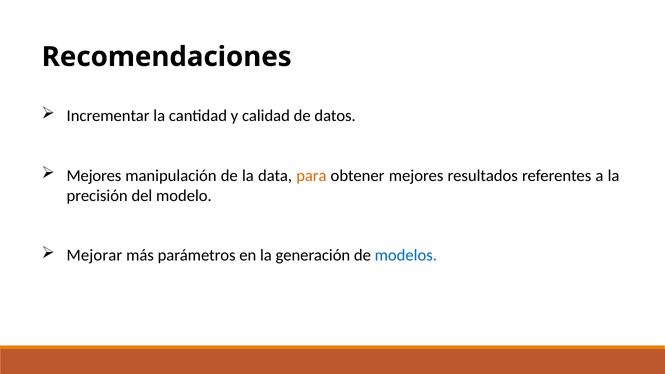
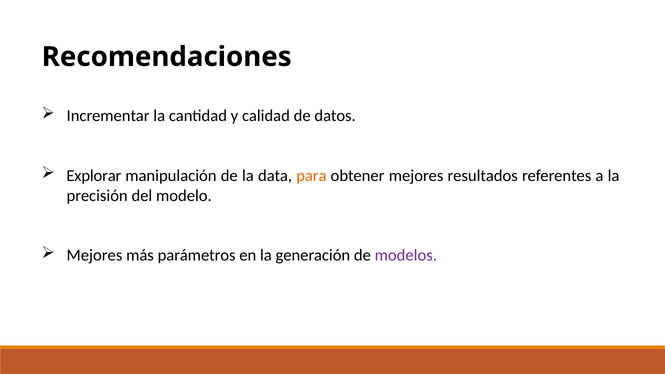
Mejores: Mejores -> Explorar (94, 176)
Mejorar: Mejorar -> Mejores (95, 256)
modelos colour: blue -> purple (406, 256)
